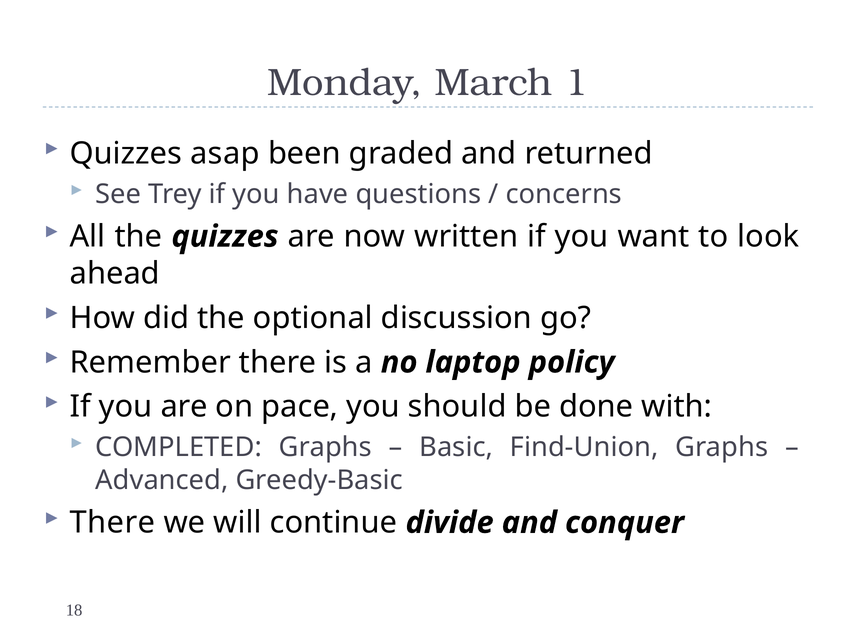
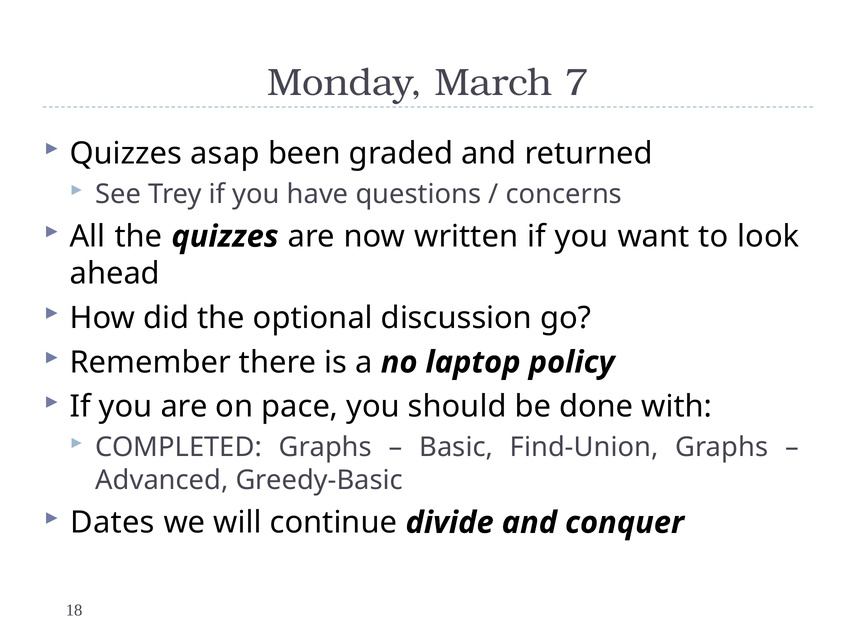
1: 1 -> 7 (577, 83)
There: There -> Dates (112, 523)
